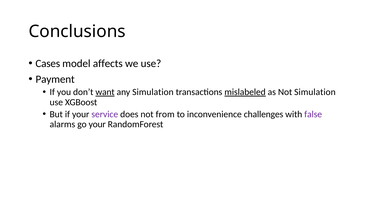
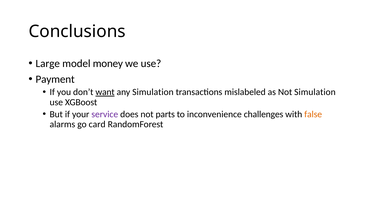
Cases: Cases -> Large (48, 63)
affects: affects -> money (108, 63)
mislabeled underline: present -> none (245, 92)
from: from -> parts (165, 114)
false colour: purple -> orange (313, 114)
go your: your -> card (97, 124)
